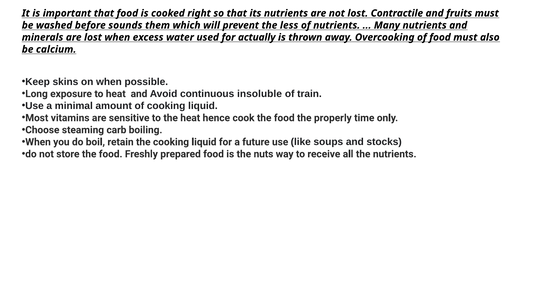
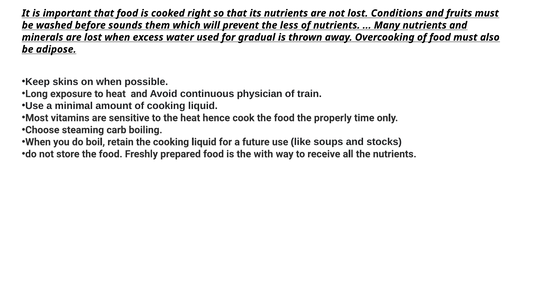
Contractile: Contractile -> Conditions (397, 13)
actually: actually -> gradual (257, 37)
calcium: calcium -> adipose (56, 49)
insoluble: insoluble -> physician (260, 94)
nuts: nuts -> with (263, 154)
